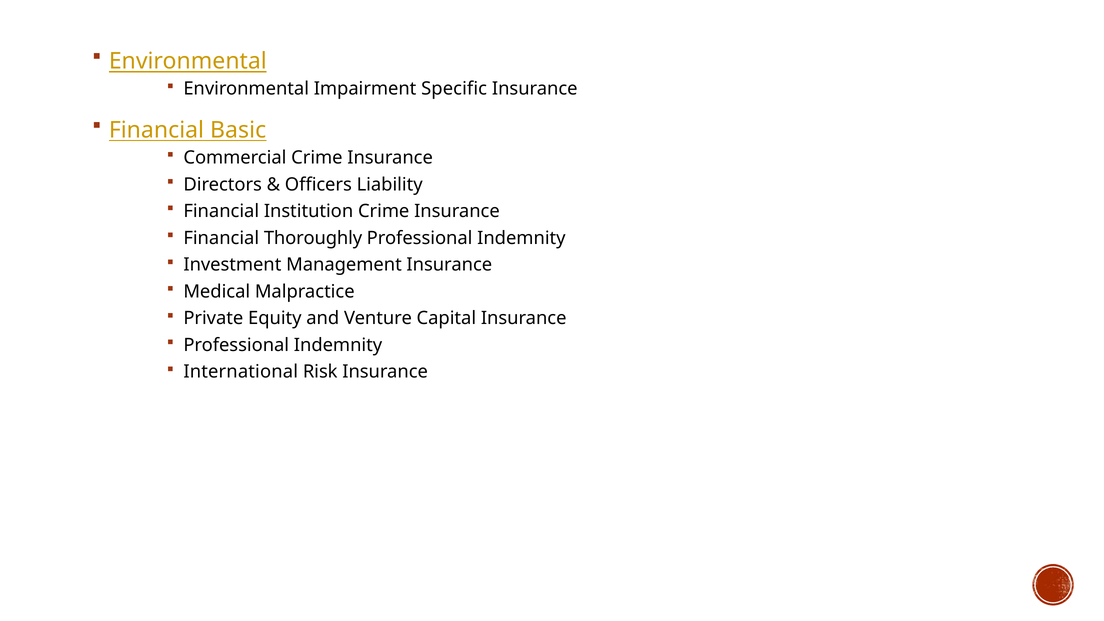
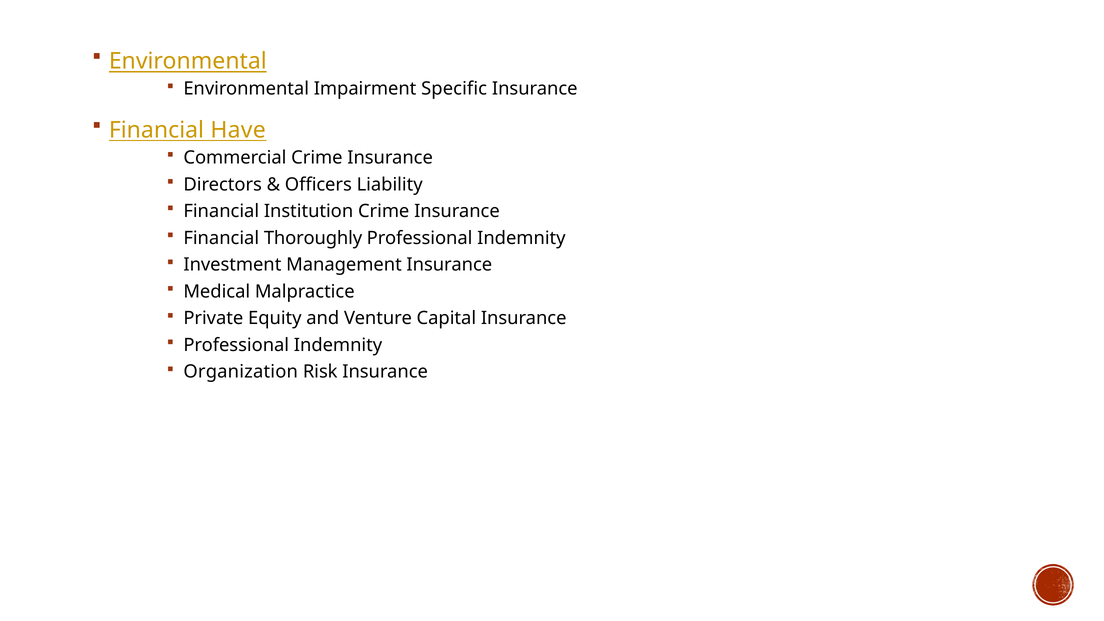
Basic: Basic -> Have (238, 130)
International: International -> Organization (241, 372)
